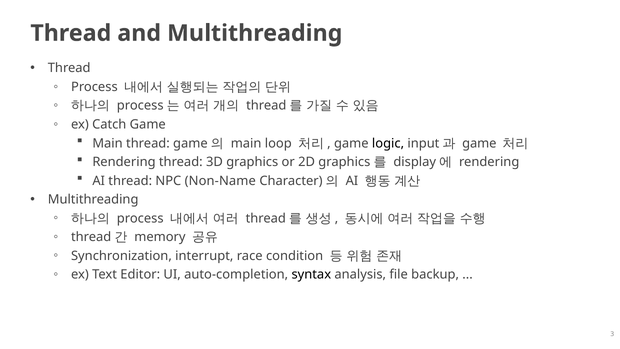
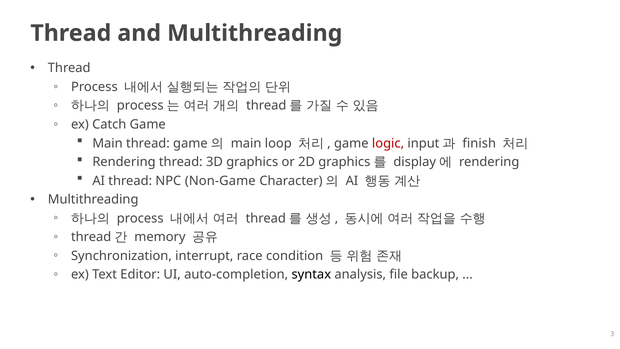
logic colour: black -> red (388, 143)
game: game -> finish (479, 143)
Non-Name: Non-Name -> Non-Game (220, 181)
